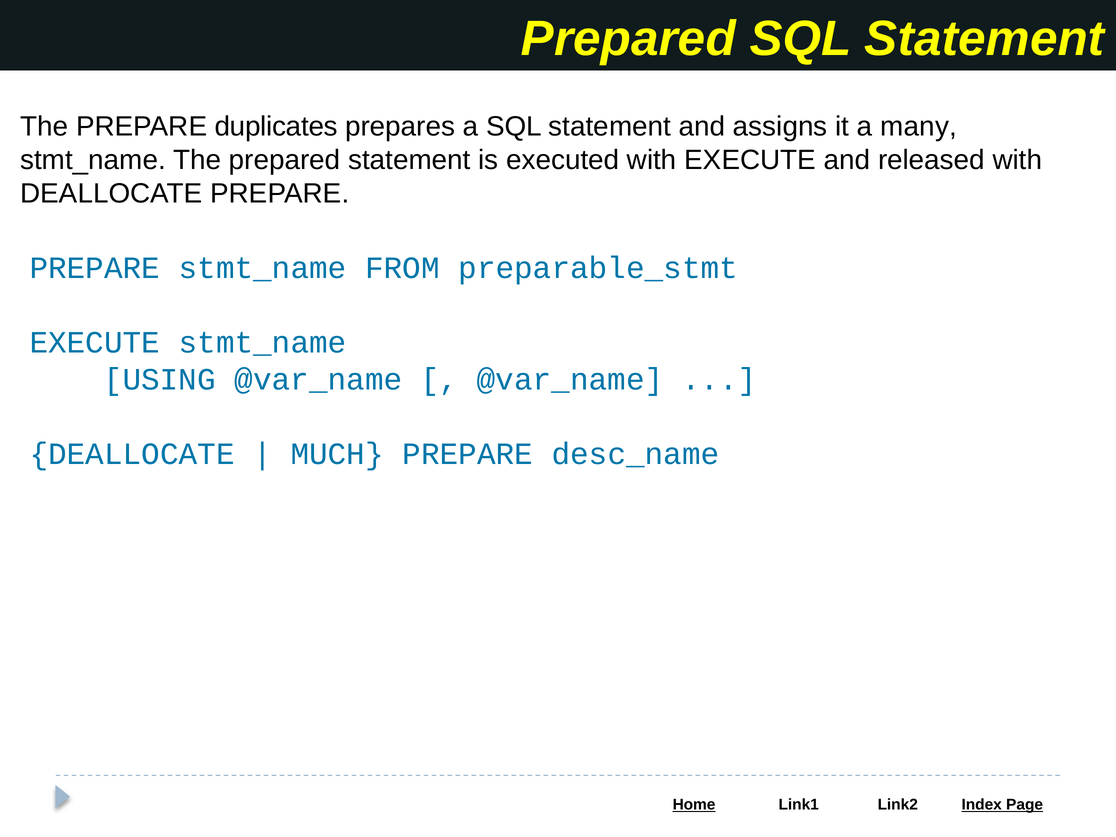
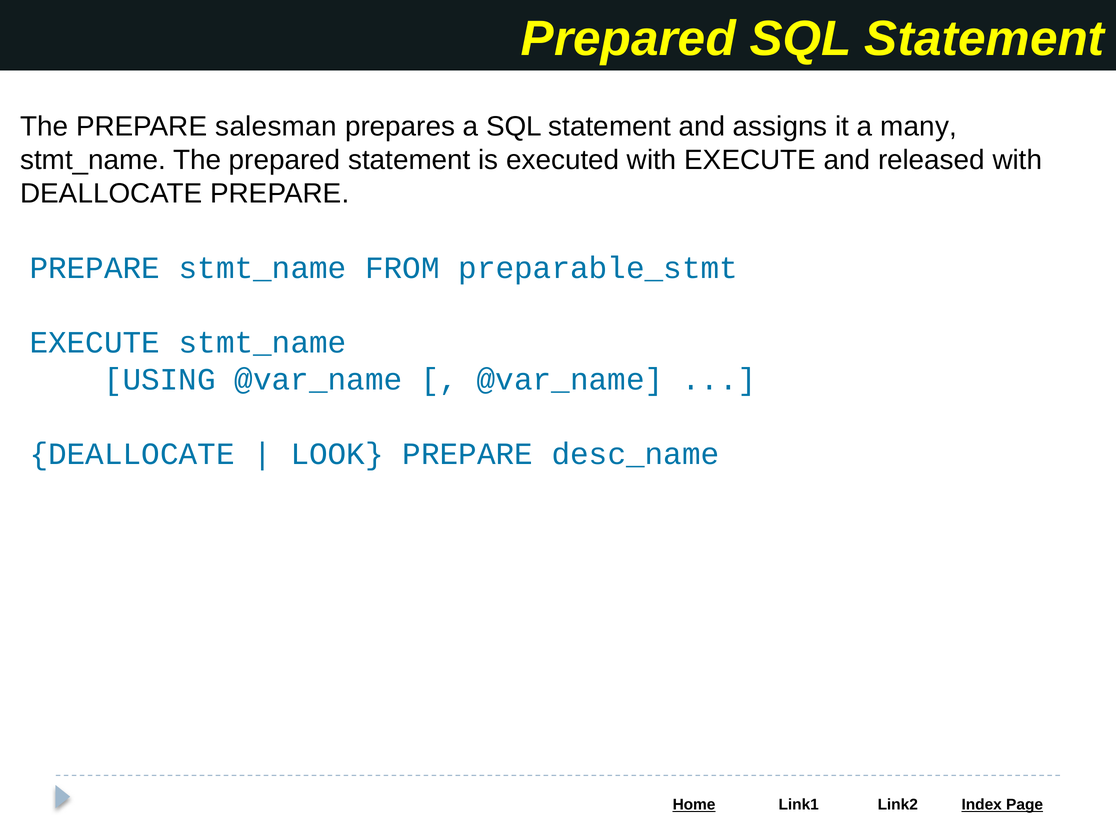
duplicates: duplicates -> salesman (276, 126)
MUCH: MUCH -> LOOK (337, 454)
